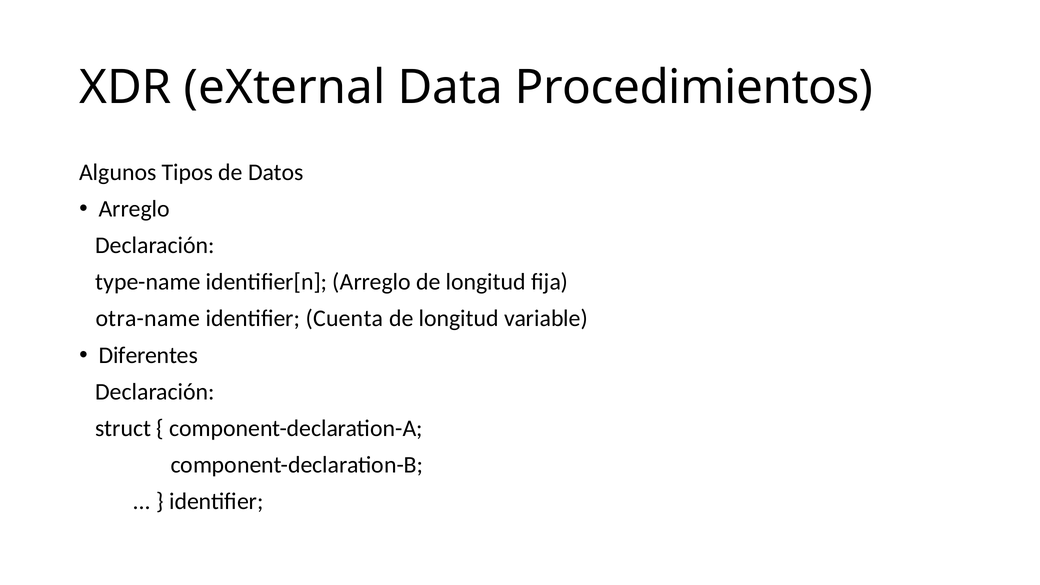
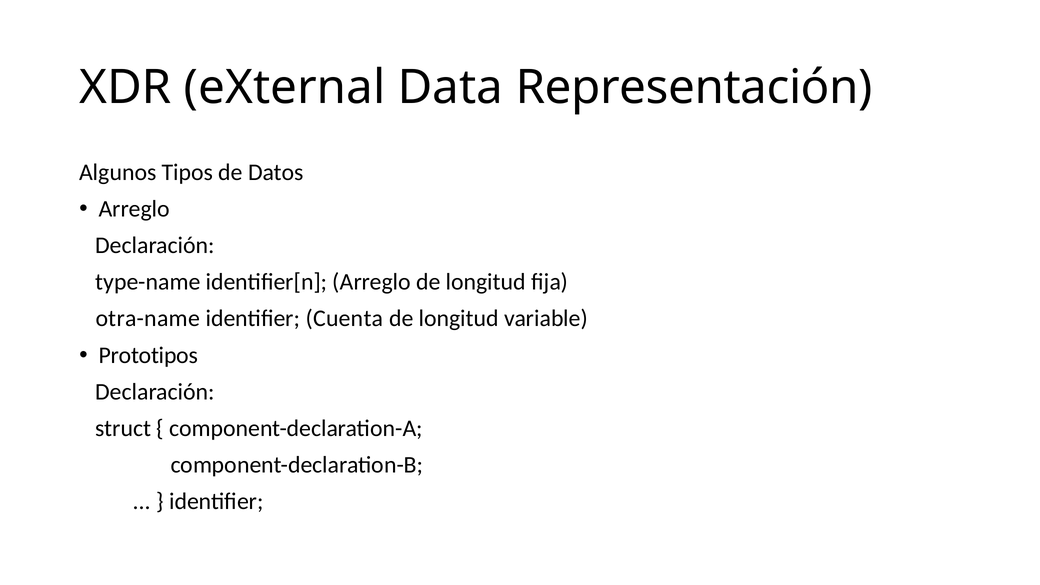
Procedimientos: Procedimientos -> Representación (694, 87)
Diferentes: Diferentes -> Prototipos (148, 355)
